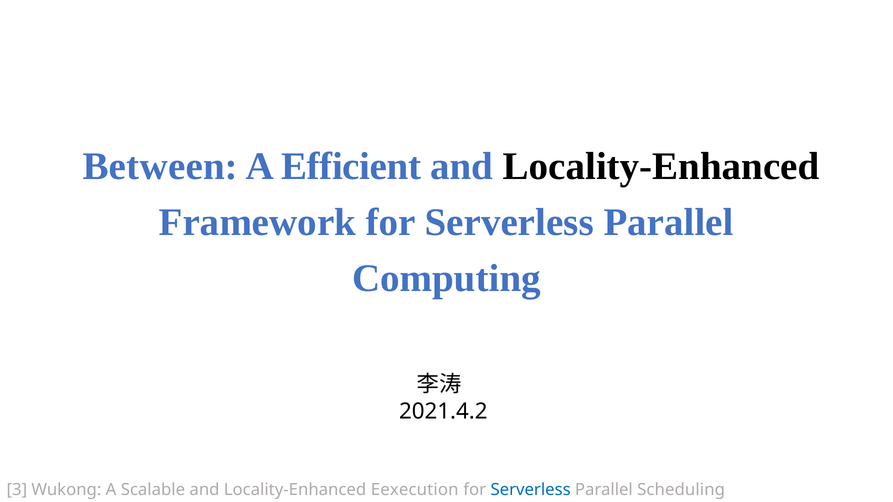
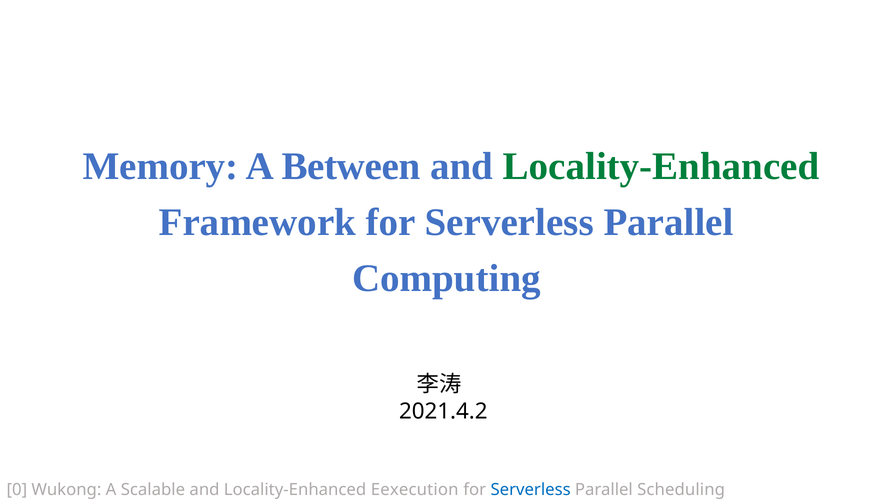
Between: Between -> Memory (160, 166)
Efficient: Efficient -> Between (351, 166)
Locality-Enhanced colour: black -> green (661, 166)
3: 3 -> 0 (17, 490)
